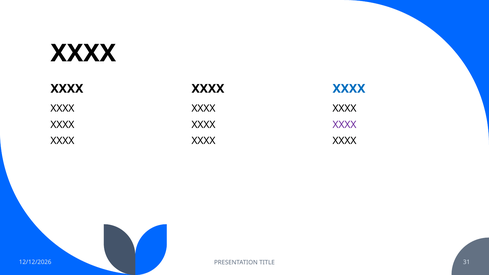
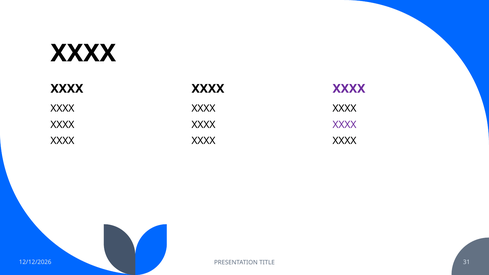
XXXX colour: blue -> purple (349, 89)
